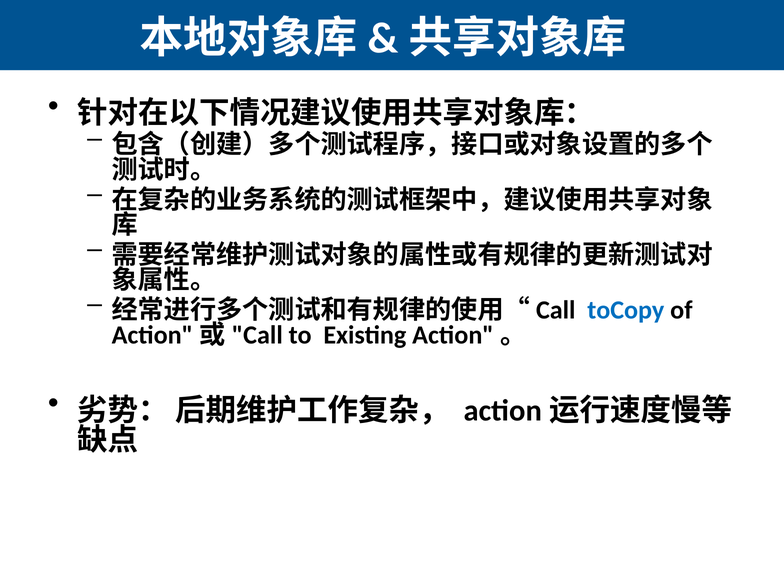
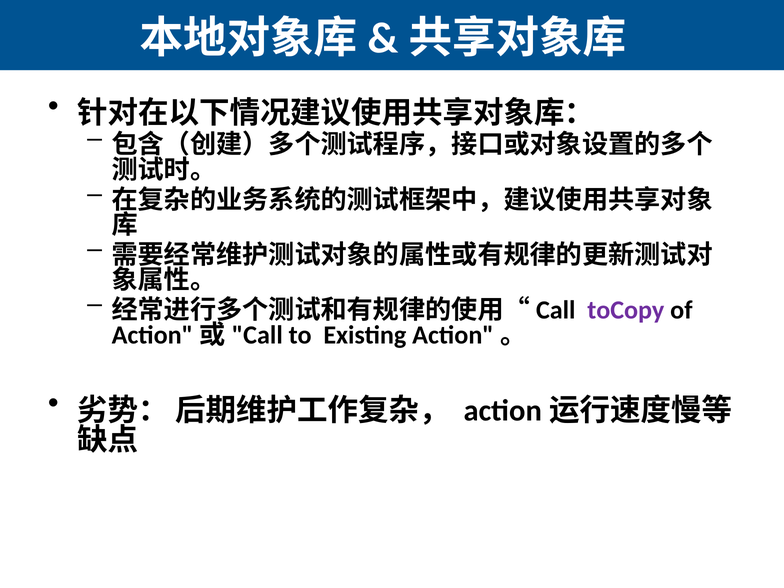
toCopy colour: blue -> purple (626, 310)
